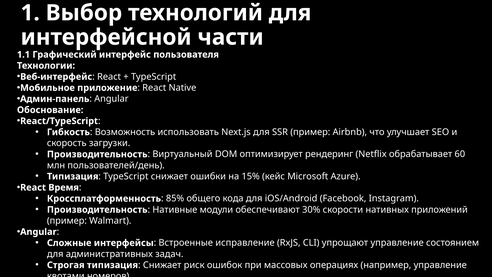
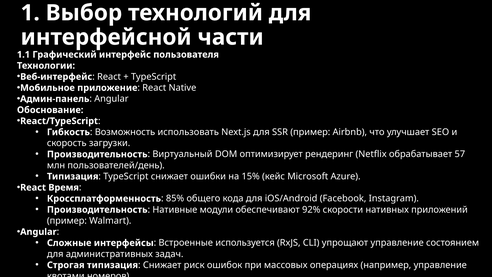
60: 60 -> 57 (460, 154)
30%: 30% -> 92% (311, 209)
исправление: исправление -> используется (245, 243)
